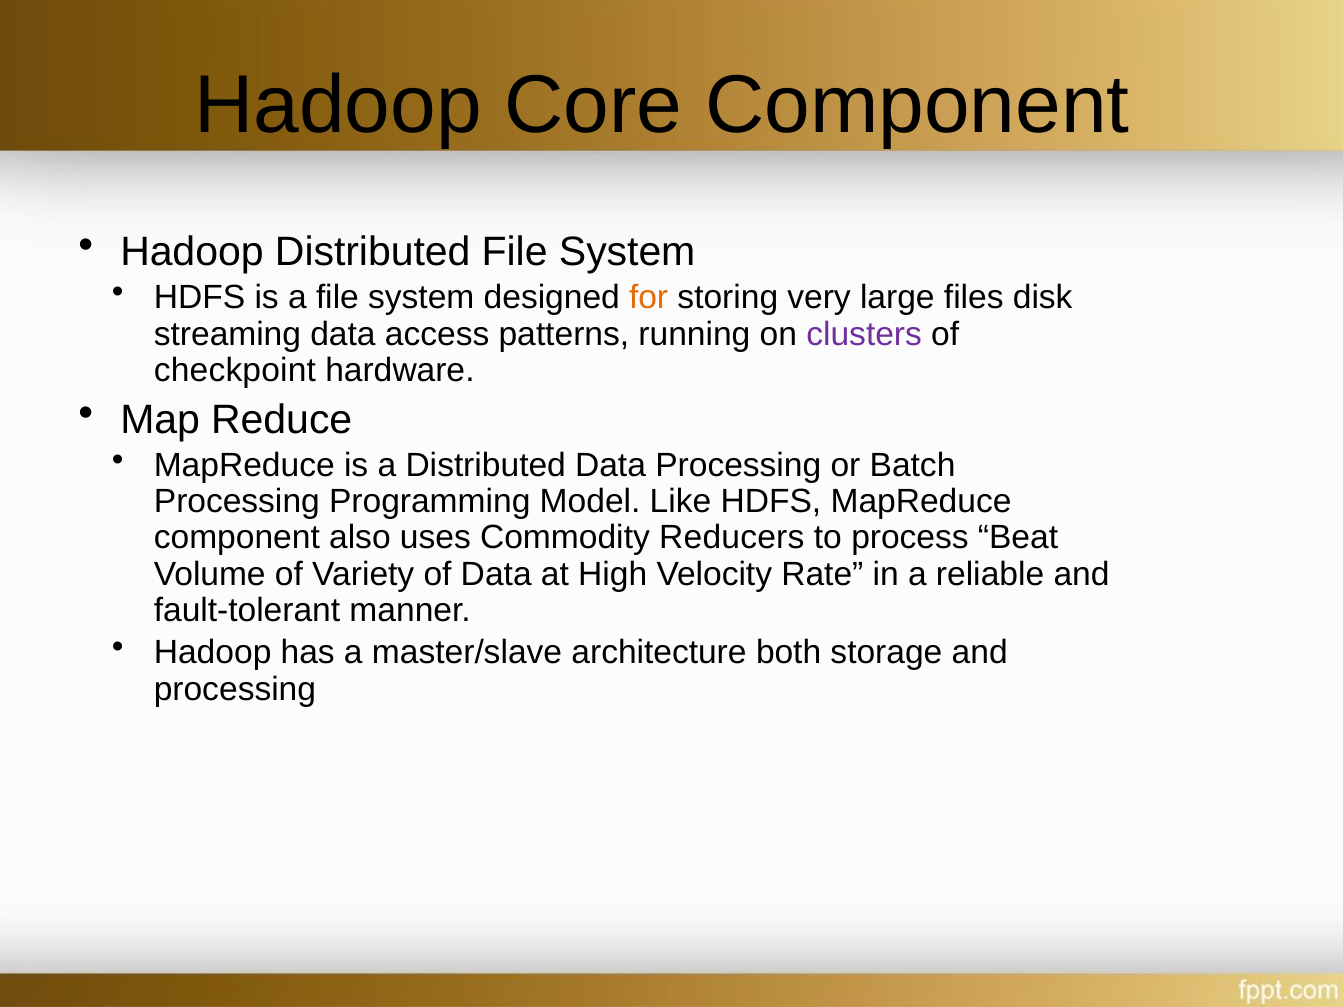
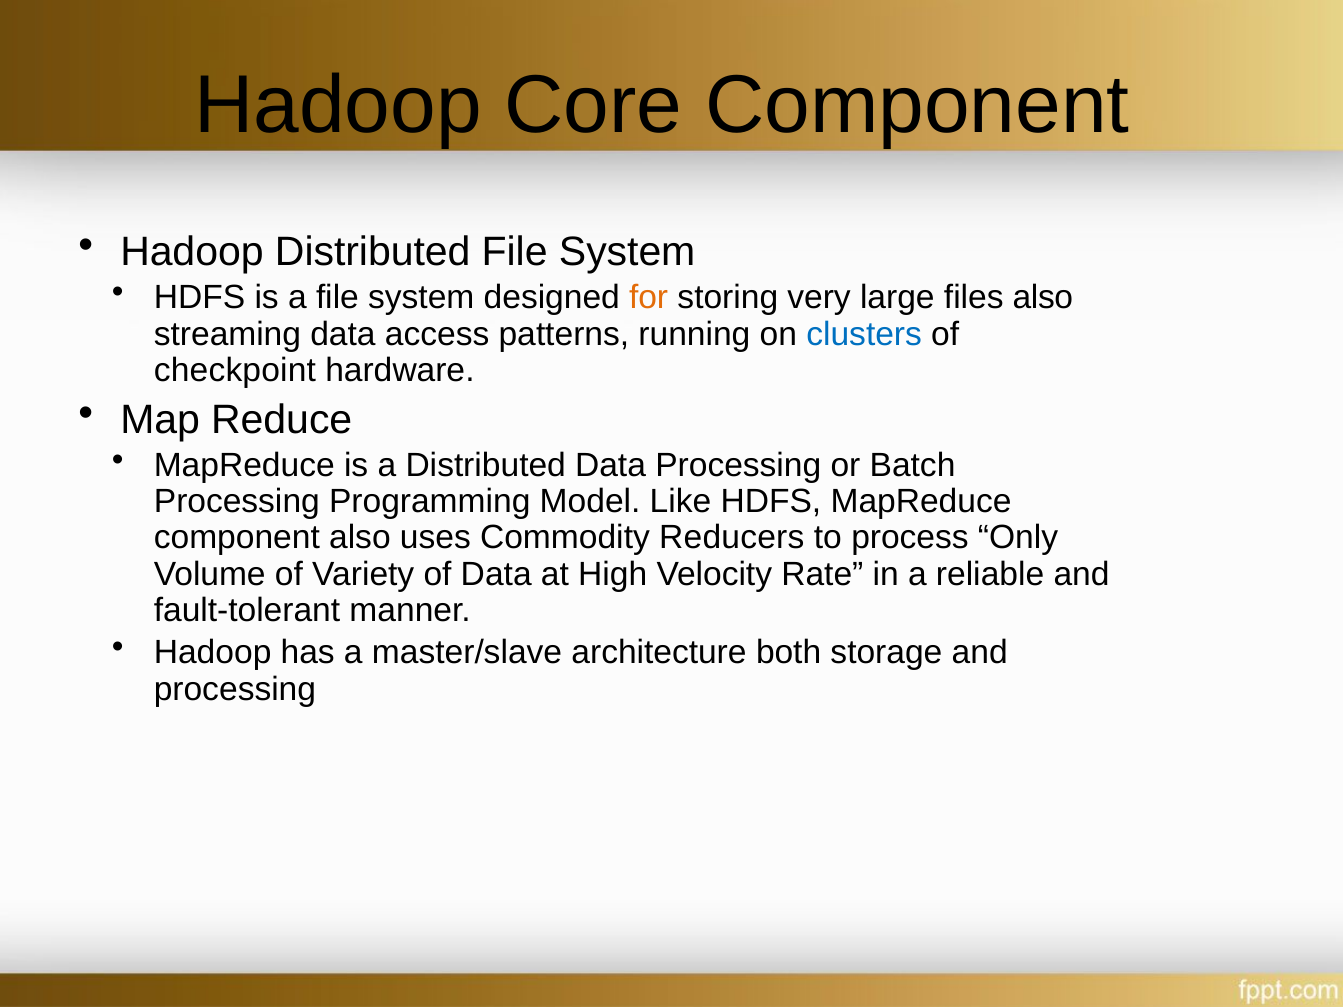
files disk: disk -> also (1043, 298)
clusters colour: purple -> blue (864, 334)
Beat: Beat -> Only (1018, 538)
